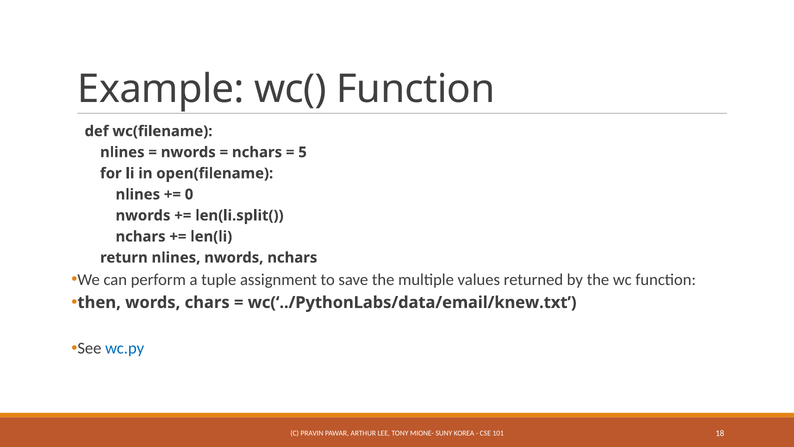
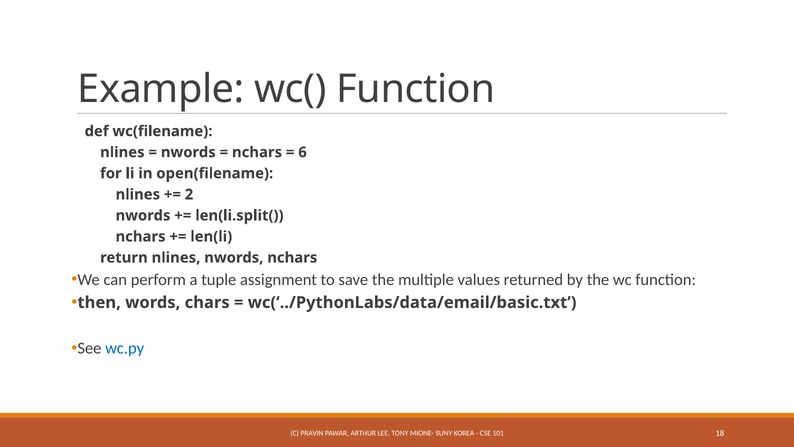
5: 5 -> 6 (303, 152)
0: 0 -> 2 (189, 194)
wc(‘../PythonLabs/data/email/knew.txt: wc(‘../PythonLabs/data/email/knew.txt -> wc(‘../PythonLabs/data/email/basic.txt (412, 302)
